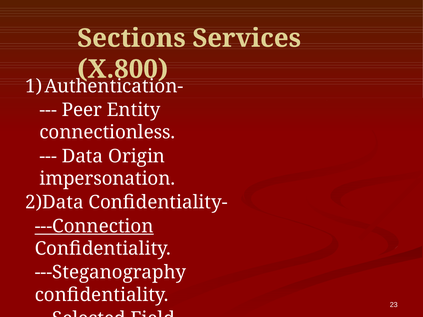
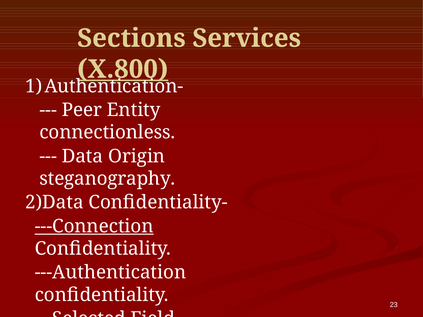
X.800 underline: none -> present (123, 69)
impersonation: impersonation -> steganography (107, 179)
---Steganography: ---Steganography -> ---Authentication (111, 273)
